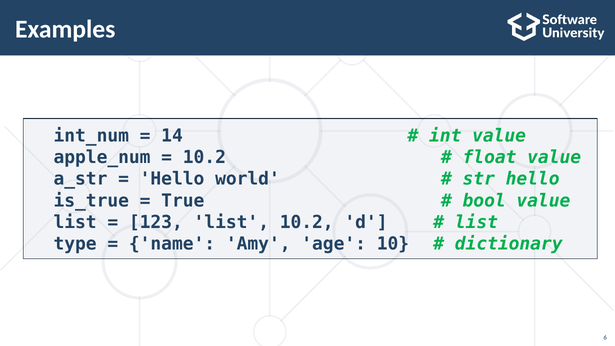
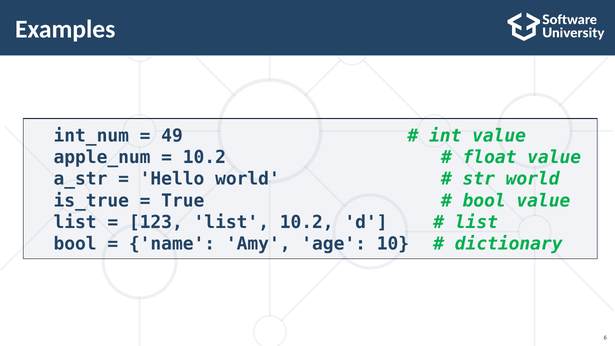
14: 14 -> 49 (172, 136)
str hello: hello -> world (533, 179)
type: type -> bool (75, 244)
